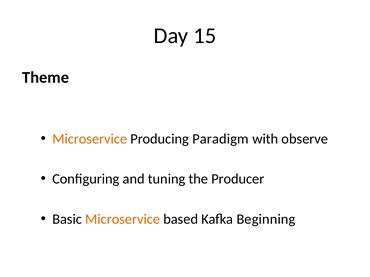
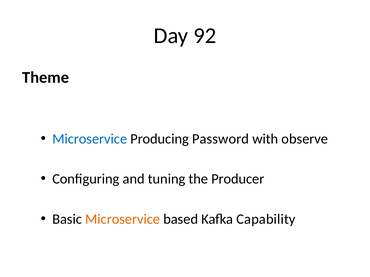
15: 15 -> 92 (205, 36)
Microservice colour: orange -> blue (90, 139)
Paradigm: Paradigm -> Password (221, 139)
Beginning: Beginning -> Capability (266, 220)
